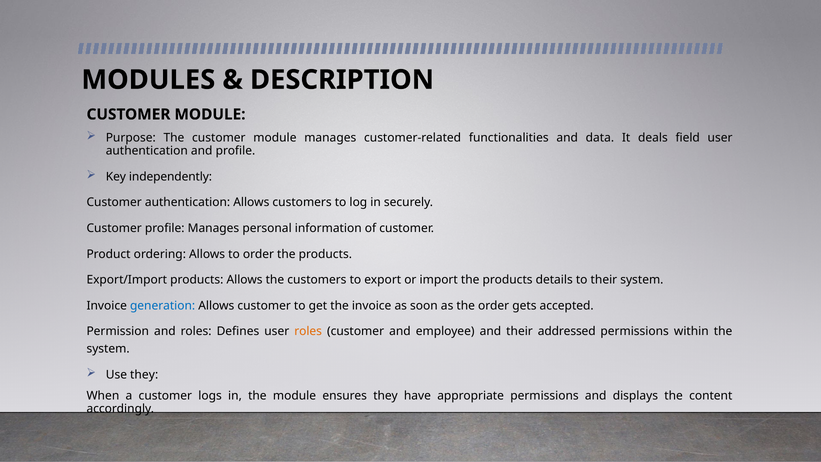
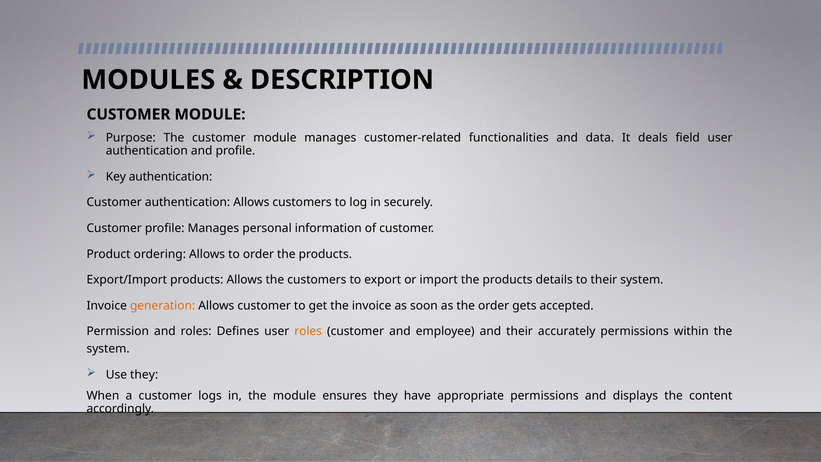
Key independently: independently -> authentication (170, 177)
generation colour: blue -> orange (163, 306)
addressed: addressed -> accurately (567, 331)
